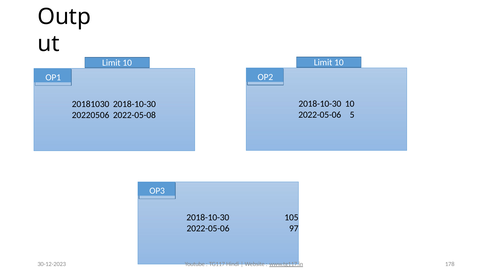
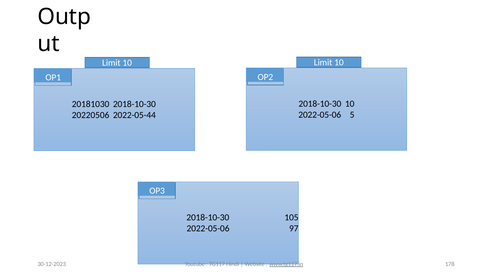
2022-05-08: 2022-05-08 -> 2022-05-44 (134, 115)
